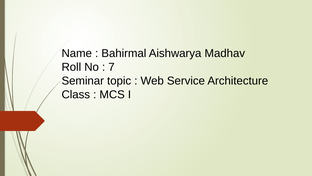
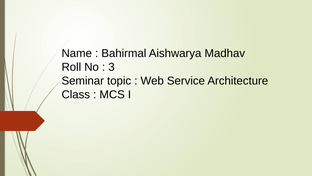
7: 7 -> 3 (111, 67)
